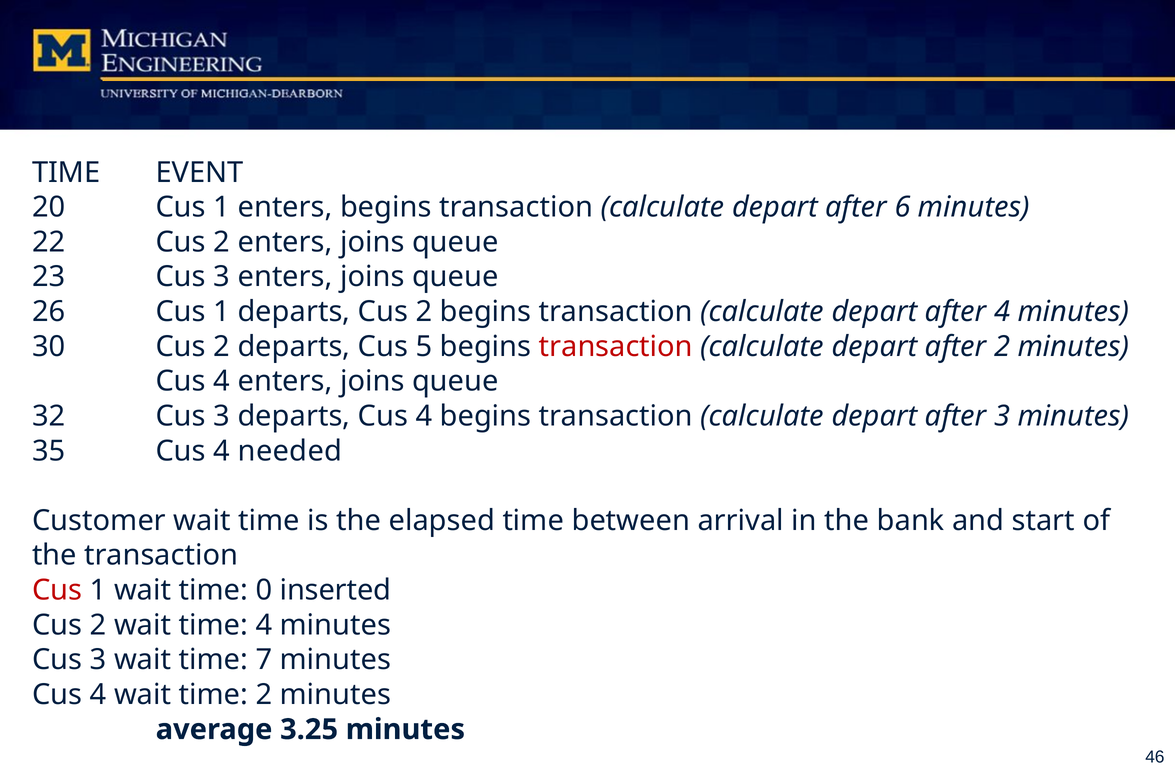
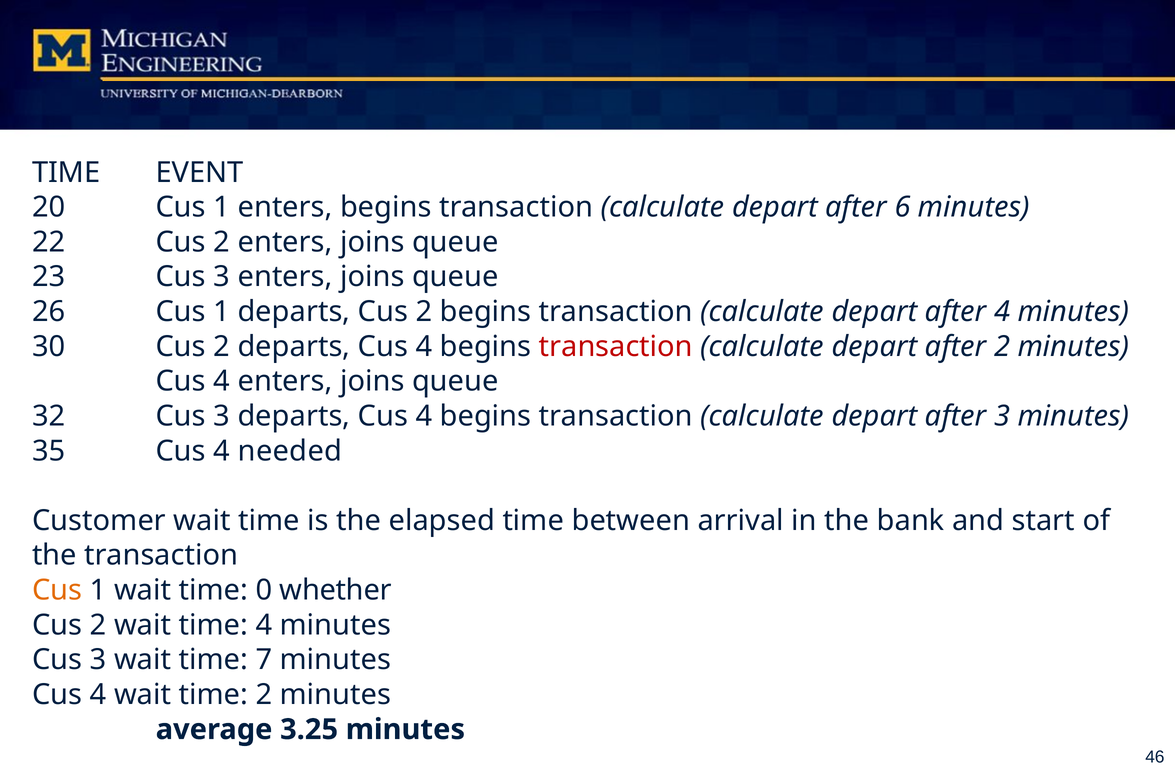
2 departs Cus 5: 5 -> 4 (424, 347)
Cus colour: red -> orange (57, 590)
inserted: inserted -> whether (336, 590)
